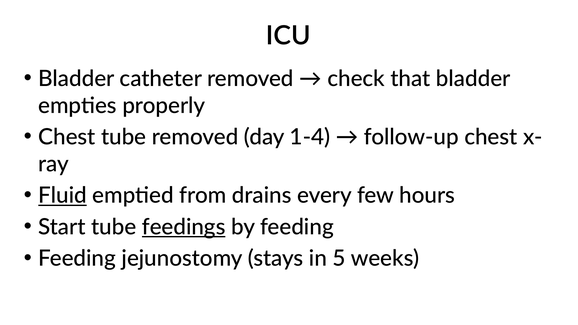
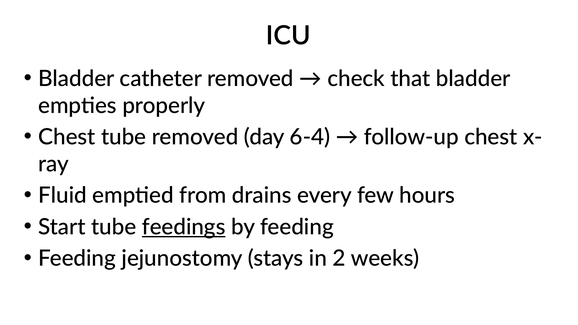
1-4: 1-4 -> 6-4 (310, 137)
Fluid underline: present -> none (62, 196)
5: 5 -> 2 (339, 259)
